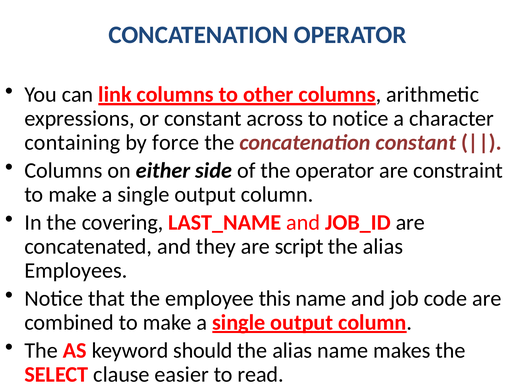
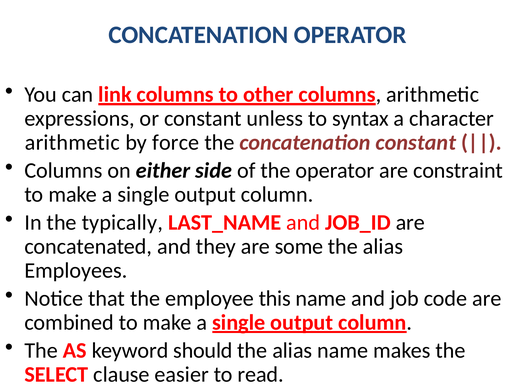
across: across -> unless (275, 119)
to notice: notice -> syntax (360, 119)
containing: containing -> arithmetic (72, 143)
covering: covering -> typically (122, 223)
script: script -> some (299, 247)
